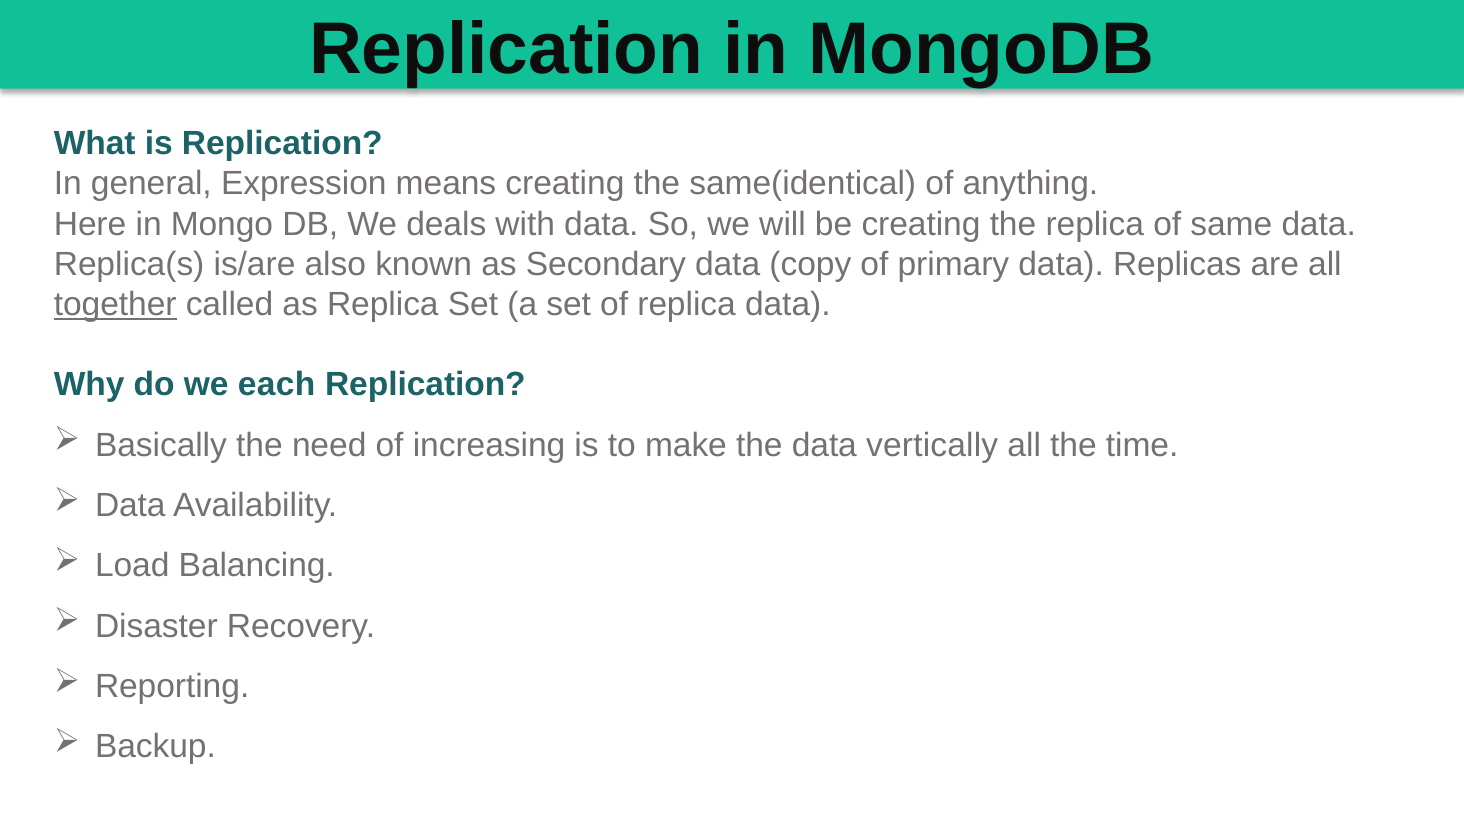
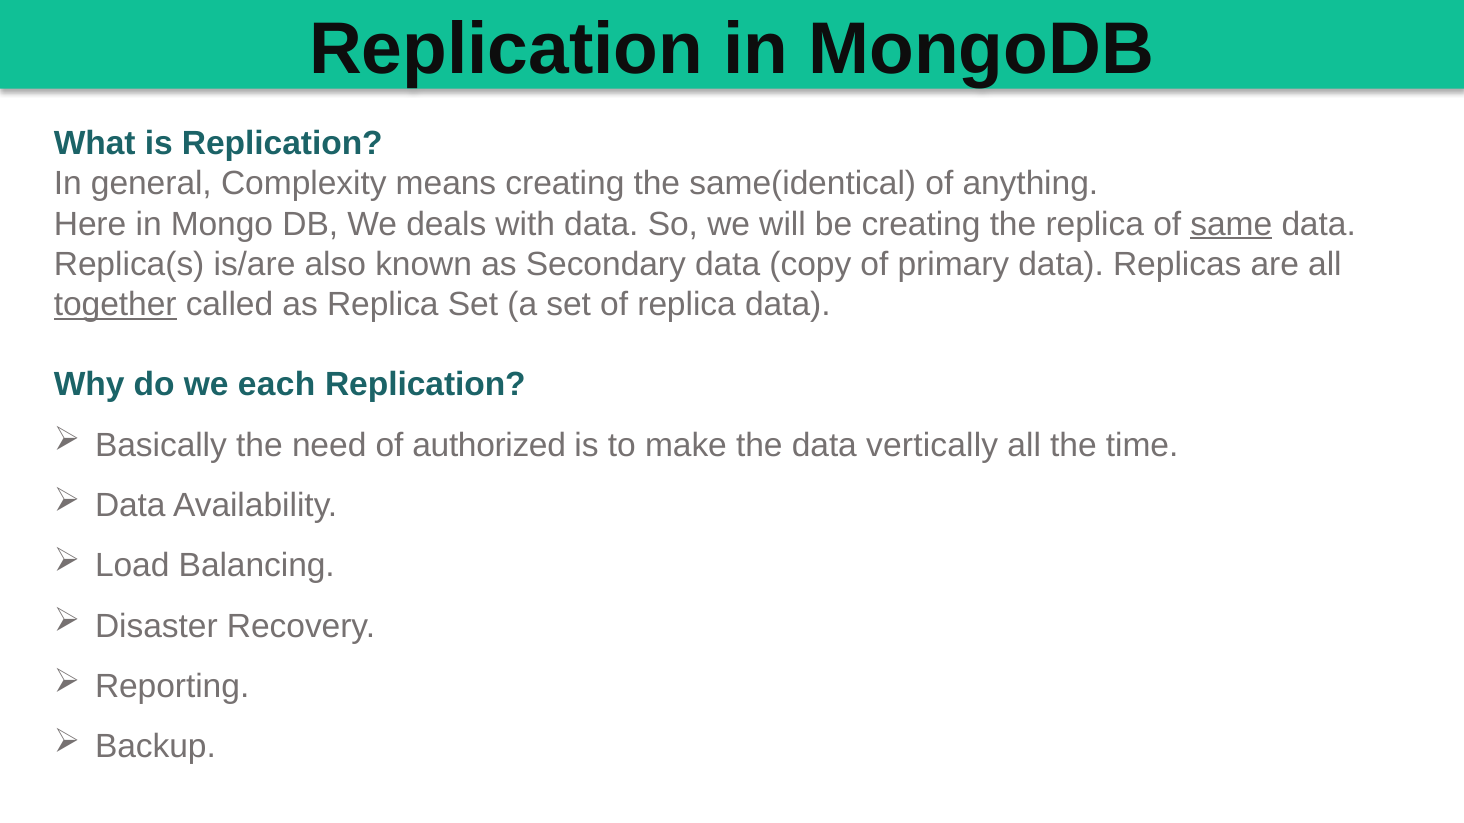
Expression: Expression -> Complexity (304, 184)
same underline: none -> present (1231, 224)
increasing: increasing -> authorized (489, 446)
